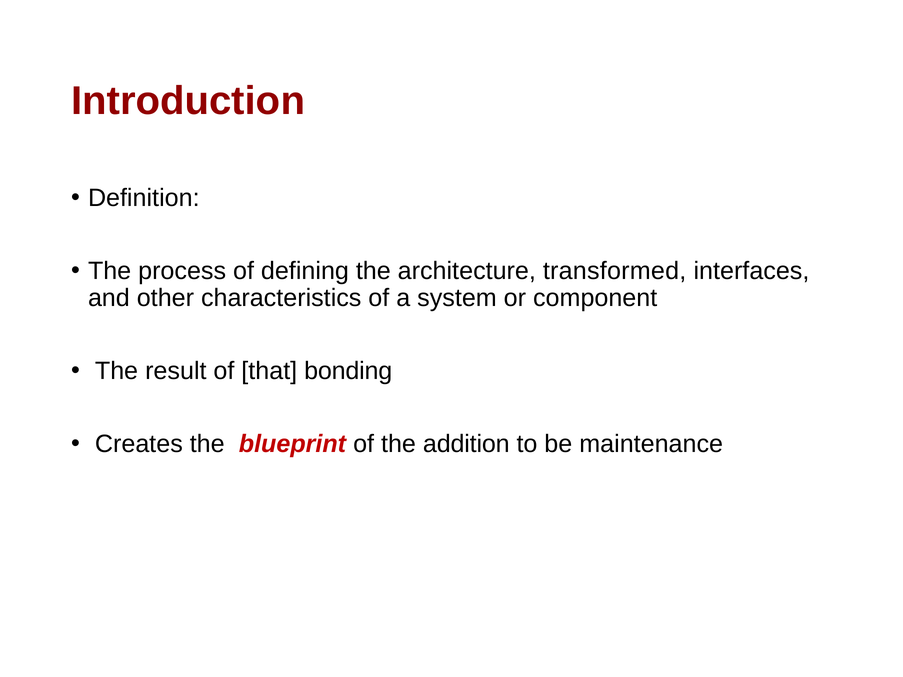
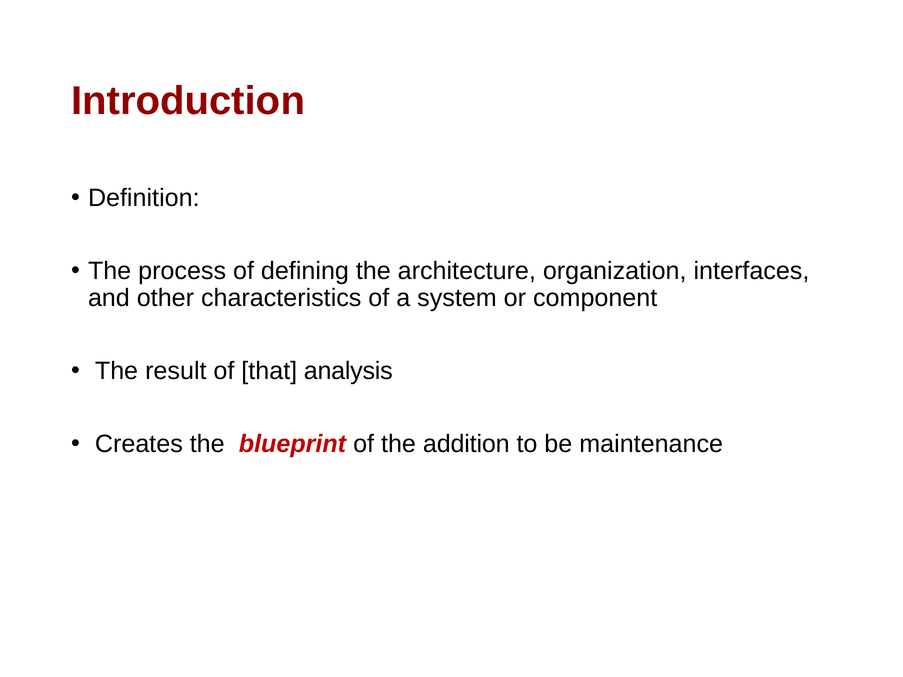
transformed: transformed -> organization (615, 271)
bonding: bonding -> analysis (348, 371)
